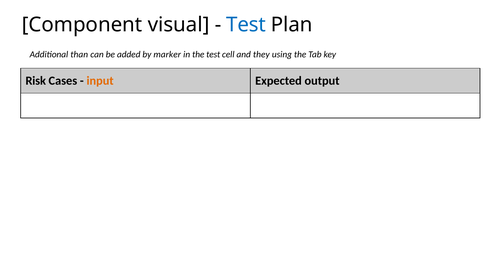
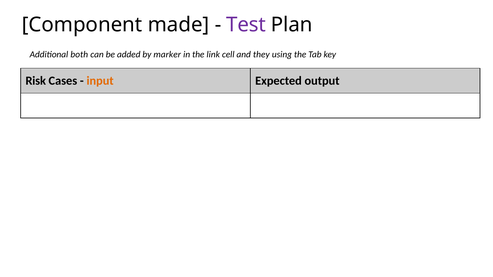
visual: visual -> made (179, 25)
Test colour: blue -> purple (246, 25)
than: than -> both (79, 55)
the test: test -> link (213, 55)
